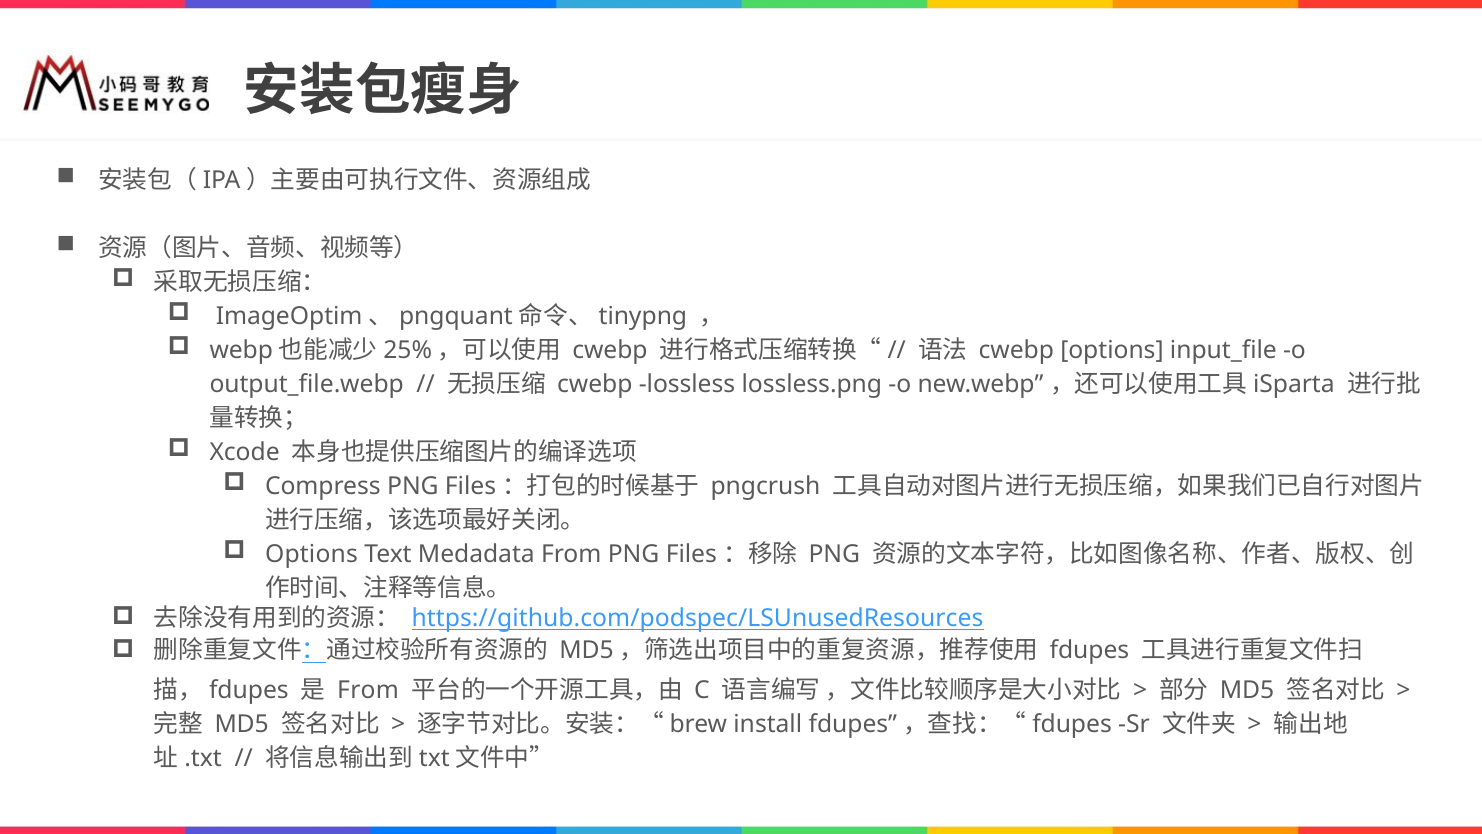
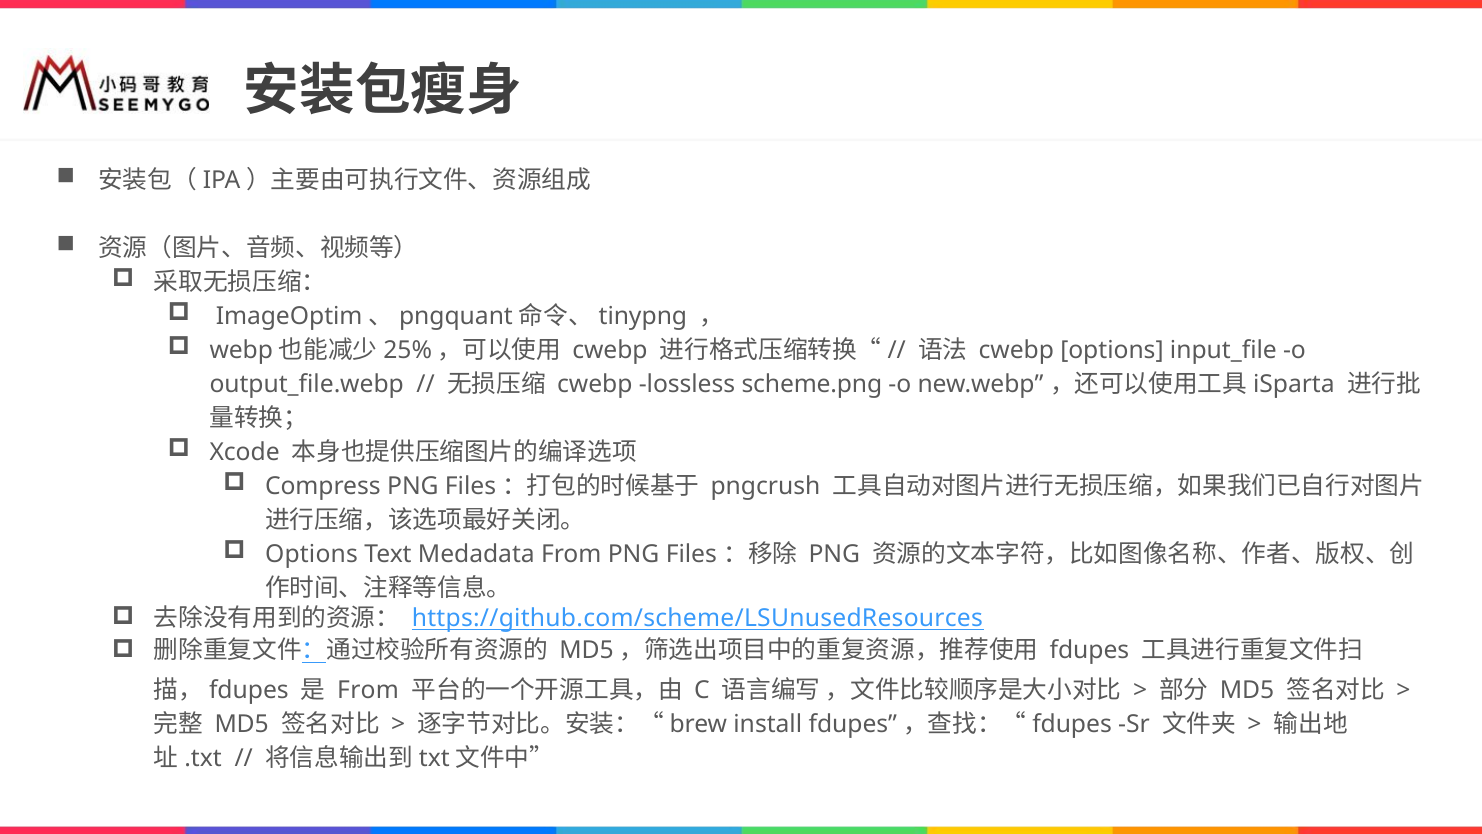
lossless.png: lossless.png -> scheme.png (812, 384)
https://github.com/podspec/LSUnusedResources: https://github.com/podspec/LSUnusedResources -> https://github.com/scheme/LSUnusedResources (697, 618)
